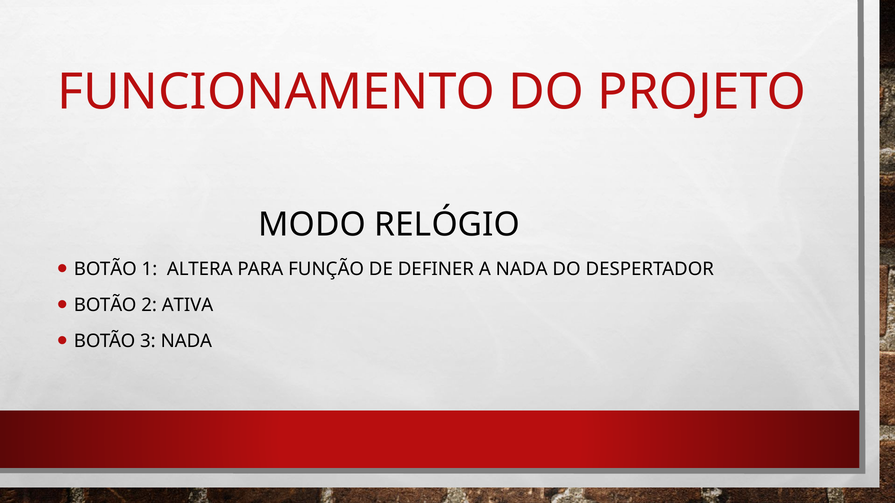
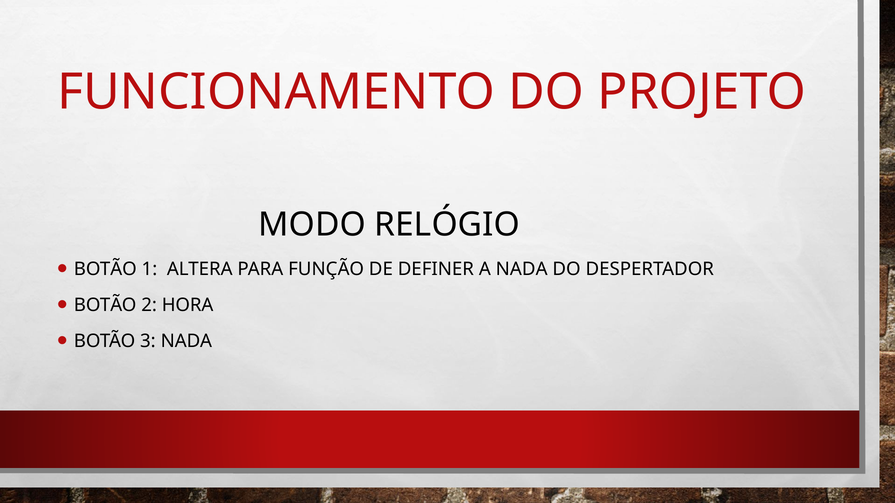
ATIVA: ATIVA -> HORA (188, 305)
